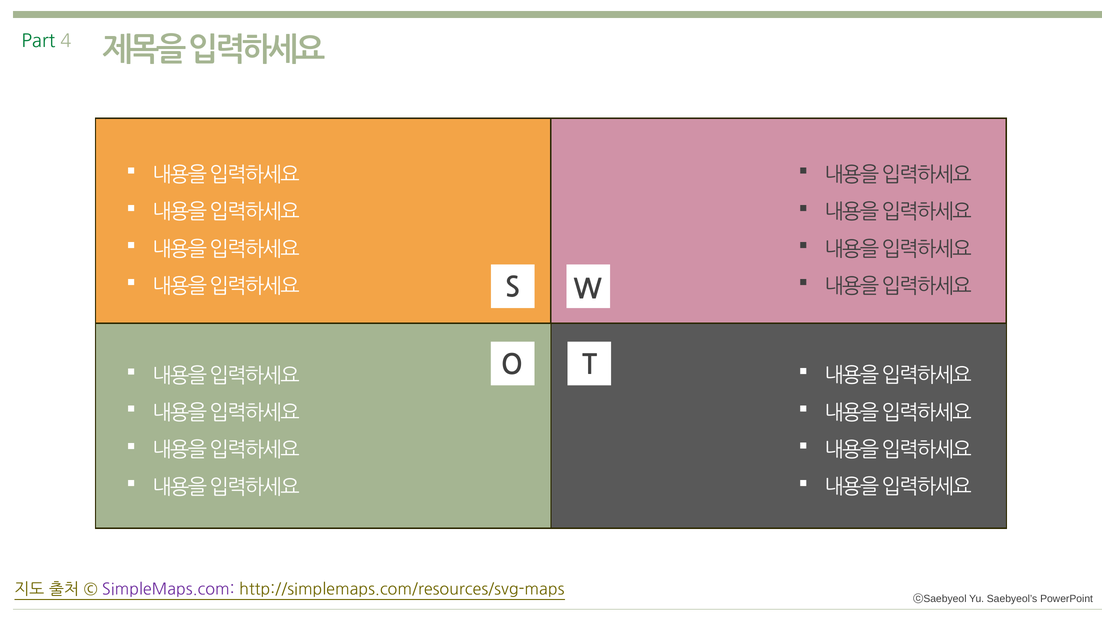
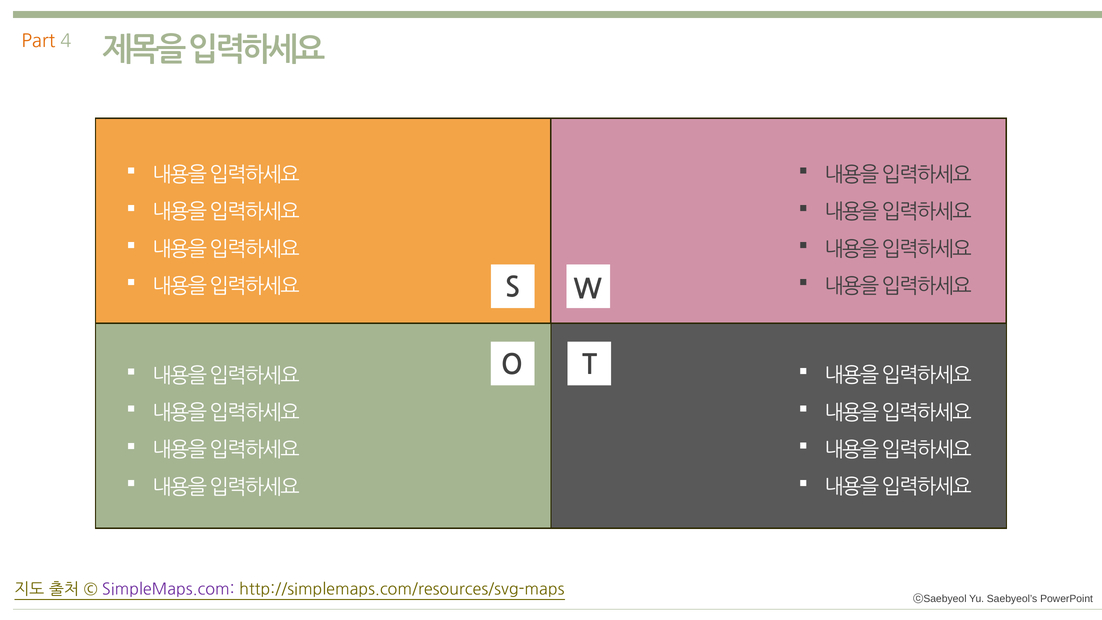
Part colour: green -> orange (38, 41)
